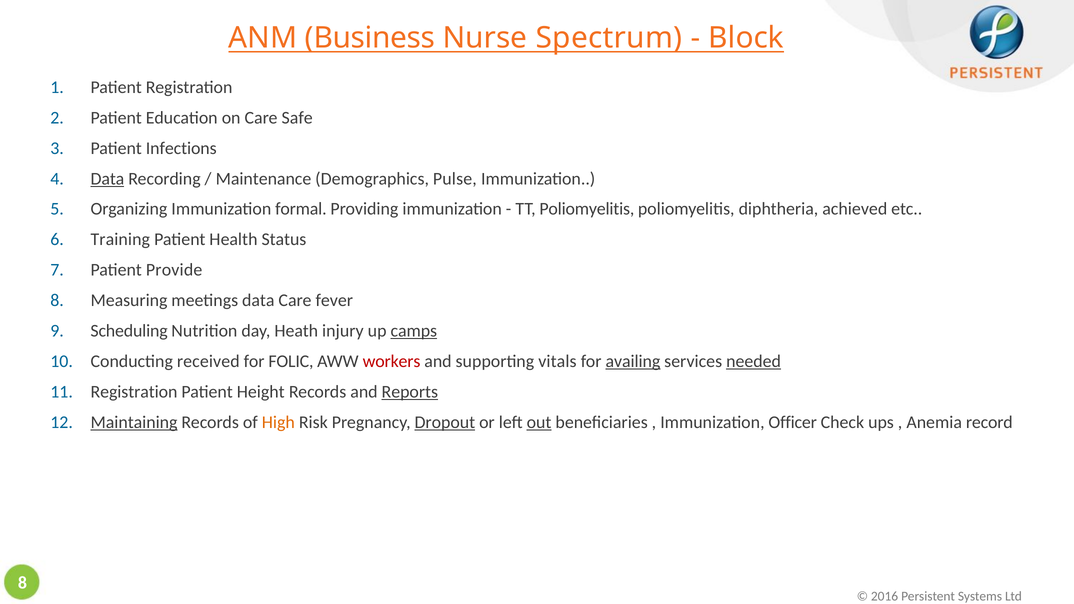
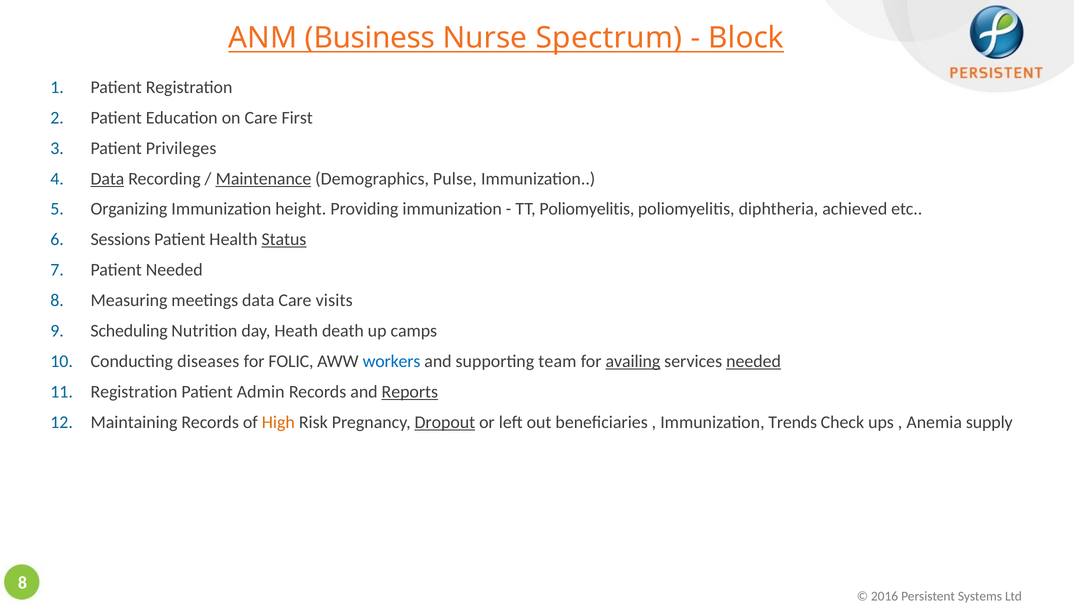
Safe: Safe -> First (297, 118)
Infections: Infections -> Privileges (181, 148)
Maintenance underline: none -> present (263, 179)
formal: formal -> height (301, 209)
Training: Training -> Sessions (120, 240)
Status underline: none -> present (284, 240)
Patient Provide: Provide -> Needed (174, 270)
fever: fever -> visits (334, 300)
injury: injury -> death (343, 331)
camps underline: present -> none (414, 331)
received: received -> diseases (208, 361)
workers colour: red -> blue (392, 361)
vitals: vitals -> team (557, 361)
Height: Height -> Admin (261, 392)
Maintaining underline: present -> none (134, 422)
out underline: present -> none (539, 422)
Officer: Officer -> Trends (793, 422)
record: record -> supply (989, 422)
